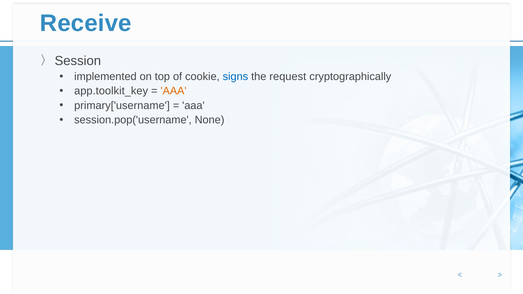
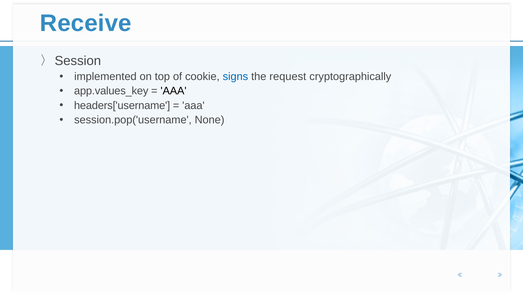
app.toolkit_key: app.toolkit_key -> app.values_key (111, 91)
AAA colour: orange -> black (174, 91)
primary['username: primary['username -> headers['username (122, 106)
